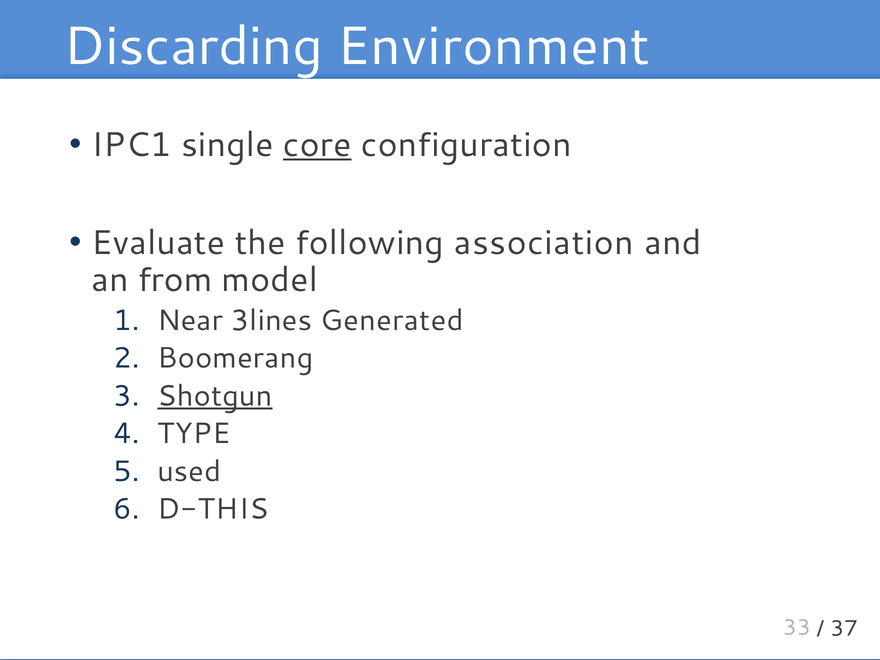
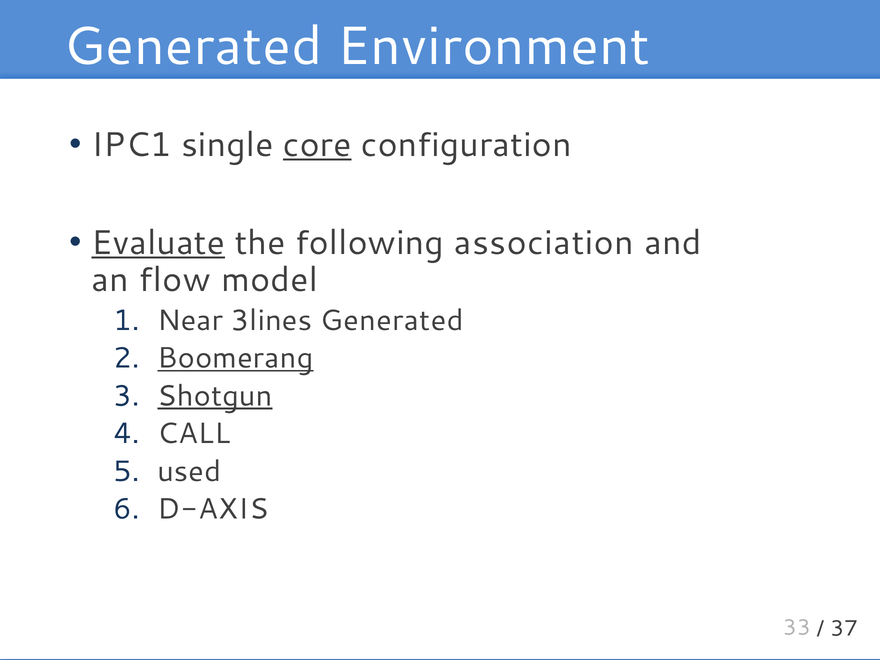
Discarding: Discarding -> Generated (193, 46)
Evaluate underline: none -> present (158, 243)
from: from -> flow (175, 280)
Boomerang underline: none -> present (235, 358)
TYPE: TYPE -> CALL (194, 434)
D-THIS: D-THIS -> D-AXIS (213, 509)
